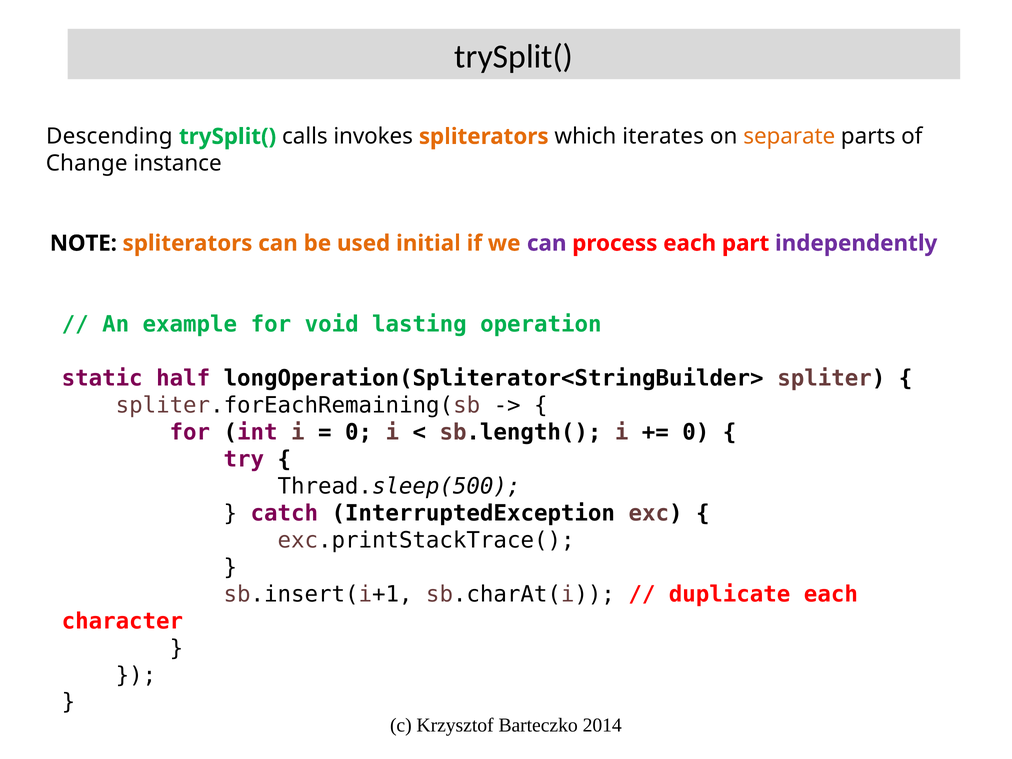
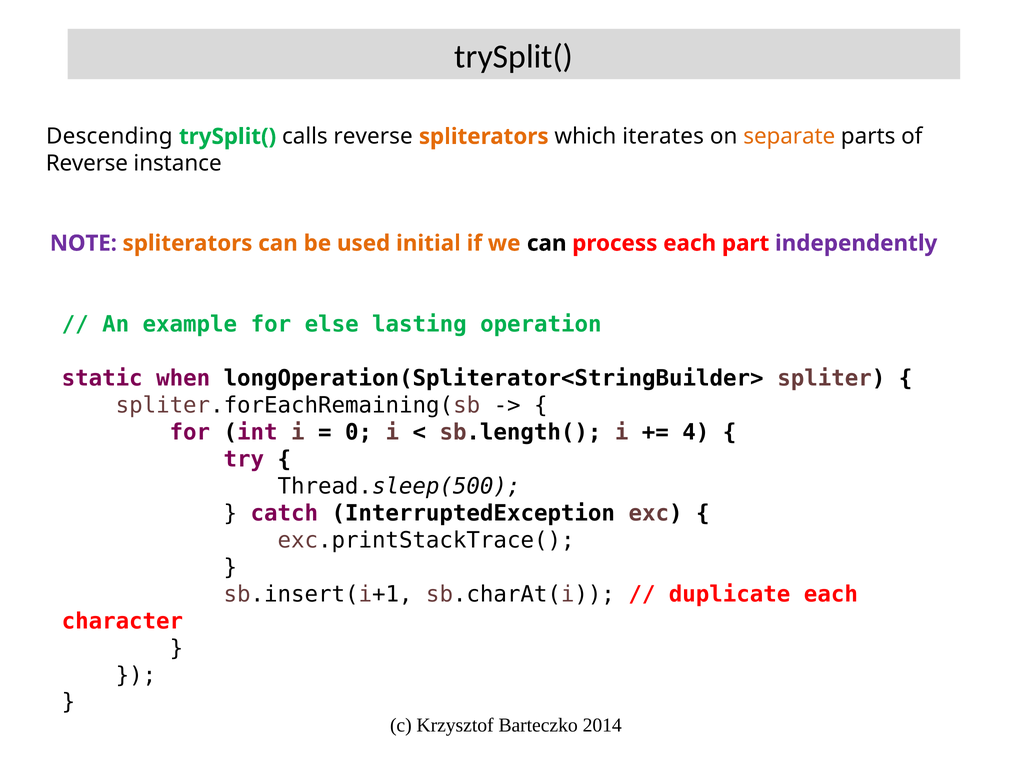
calls invokes: invokes -> reverse (373, 136)
Change: Change -> Reverse (87, 163)
NOTE colour: black -> purple (83, 243)
can colour: purple -> black (547, 243)
void: void -> else (332, 324)
half: half -> when (183, 378)
0: 0 -> 4 (696, 432)
